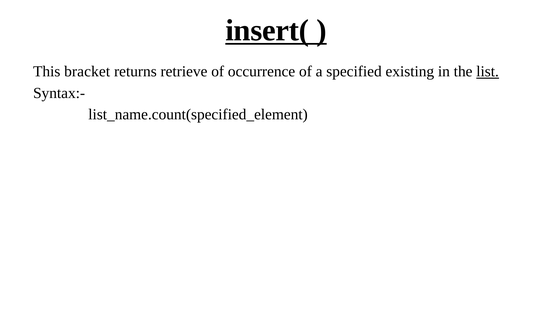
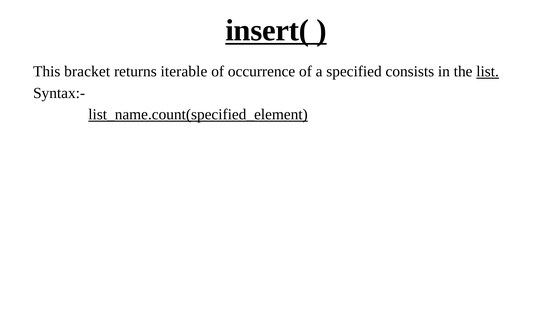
retrieve: retrieve -> iterable (184, 72)
existing: existing -> consists (410, 72)
list_name.count(specified_element underline: none -> present (198, 115)
